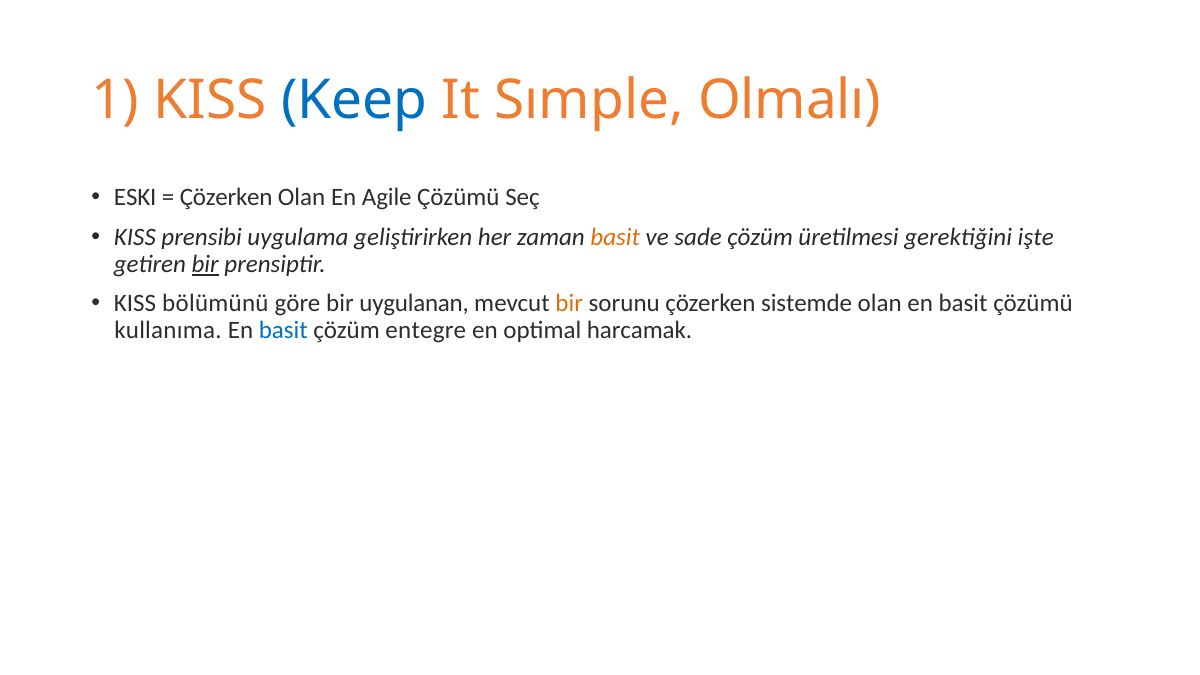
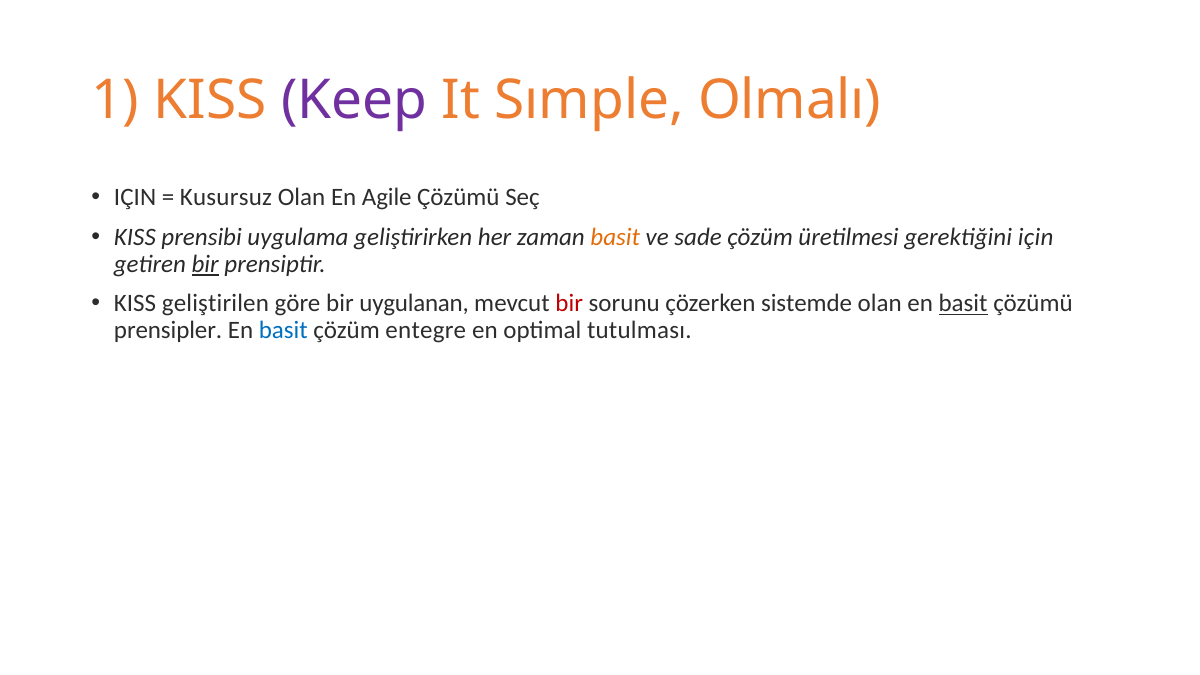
Keep colour: blue -> purple (354, 101)
ESKI: ESKI -> IÇIN (135, 198)
Çözerken: Çözerken -> Kusursuz (226, 198)
gerektiğini işte: işte -> için (1036, 237)
bölümünü: bölümünü -> geliştirilen (215, 304)
bir colour: orange -> red (569, 304)
basit underline: none -> present (963, 304)
kullanıma: kullanıma -> prensipler (168, 331)
harcamak: harcamak -> tutulması (639, 331)
